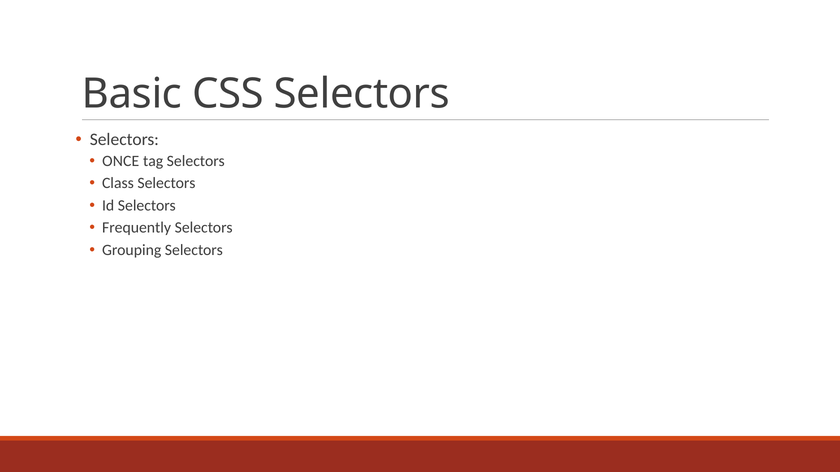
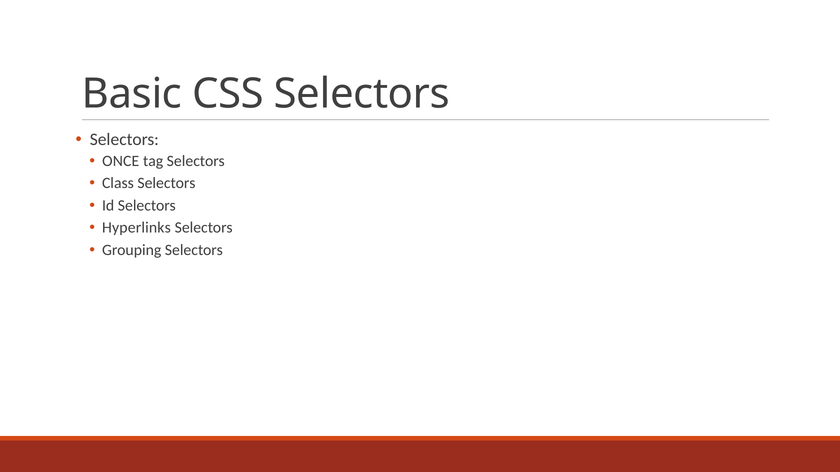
Frequently: Frequently -> Hyperlinks (136, 228)
